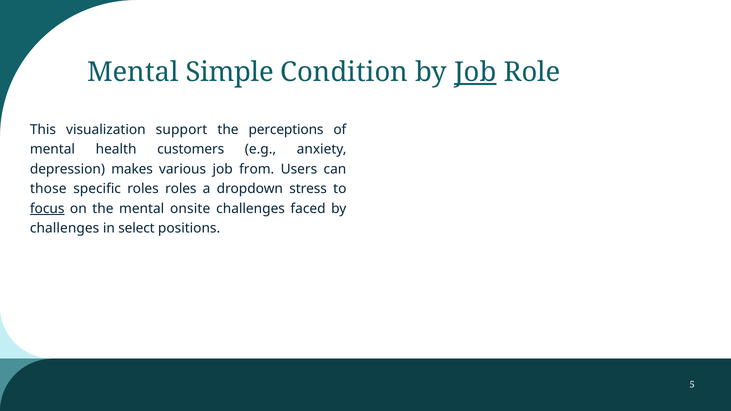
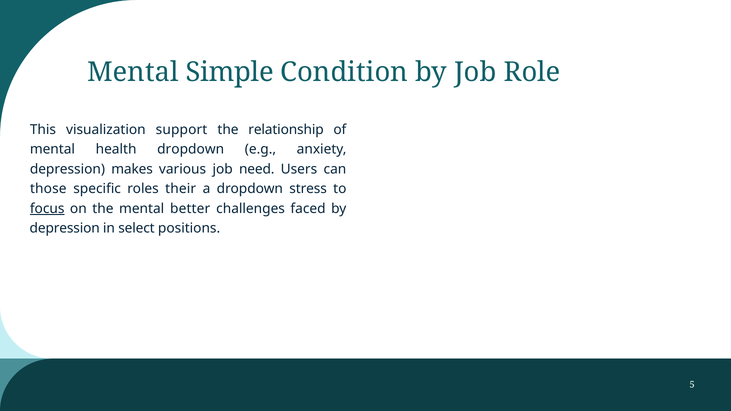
Job underline: present -> none (475, 72)
perceptions: perceptions -> relationship (286, 130)
health customers: customers -> dropdown (191, 149)
from: from -> need (257, 169)
roles roles: roles -> their (181, 189)
onsite: onsite -> better (190, 209)
challenges: challenges -> depression (65, 228)
